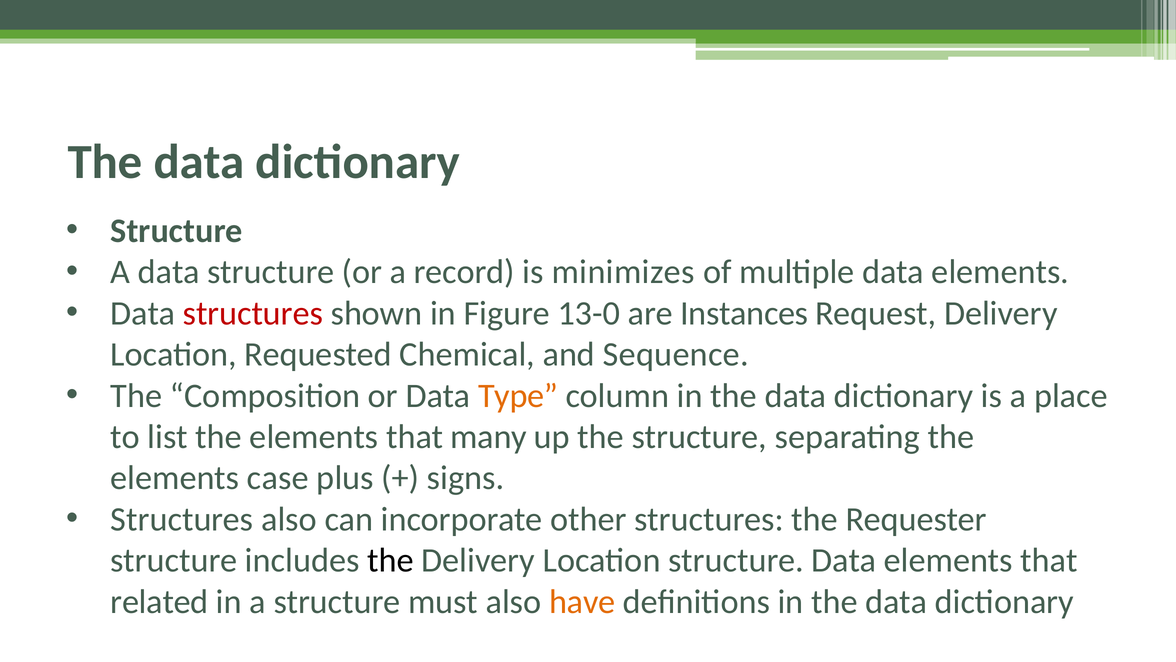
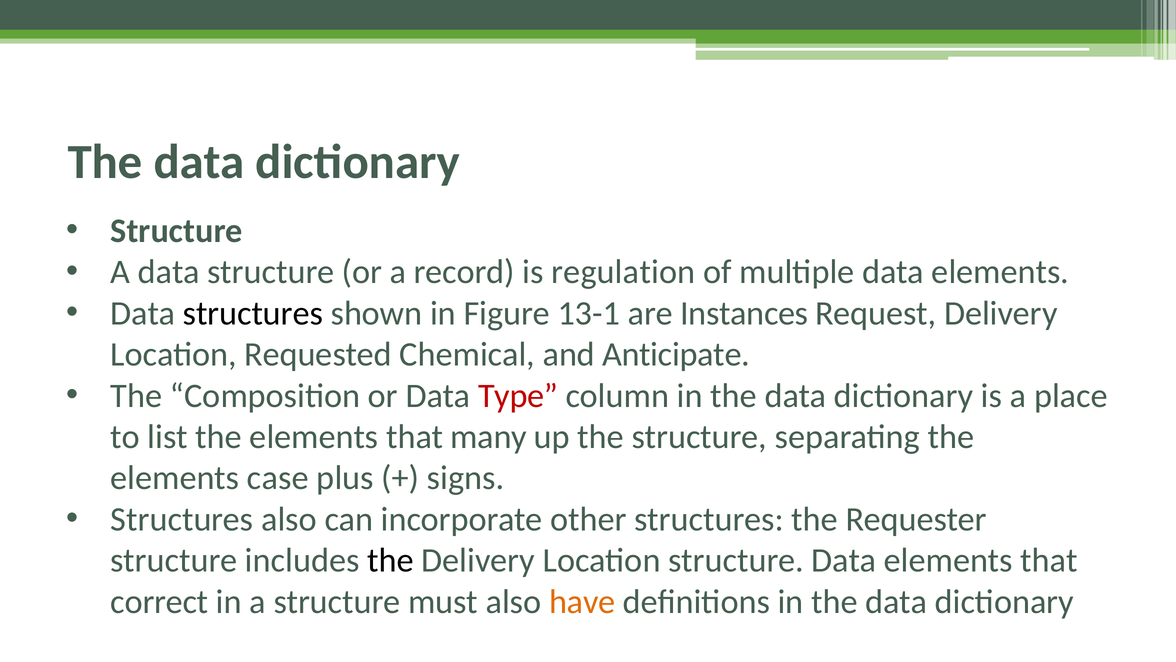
minimizes: minimizes -> regulation (623, 272)
structures colour: red -> black (253, 313)
13-0: 13-0 -> 13-1 (589, 313)
Sequence: Sequence -> Anticipate (676, 354)
Type colour: orange -> red (518, 395)
related: related -> correct (159, 601)
